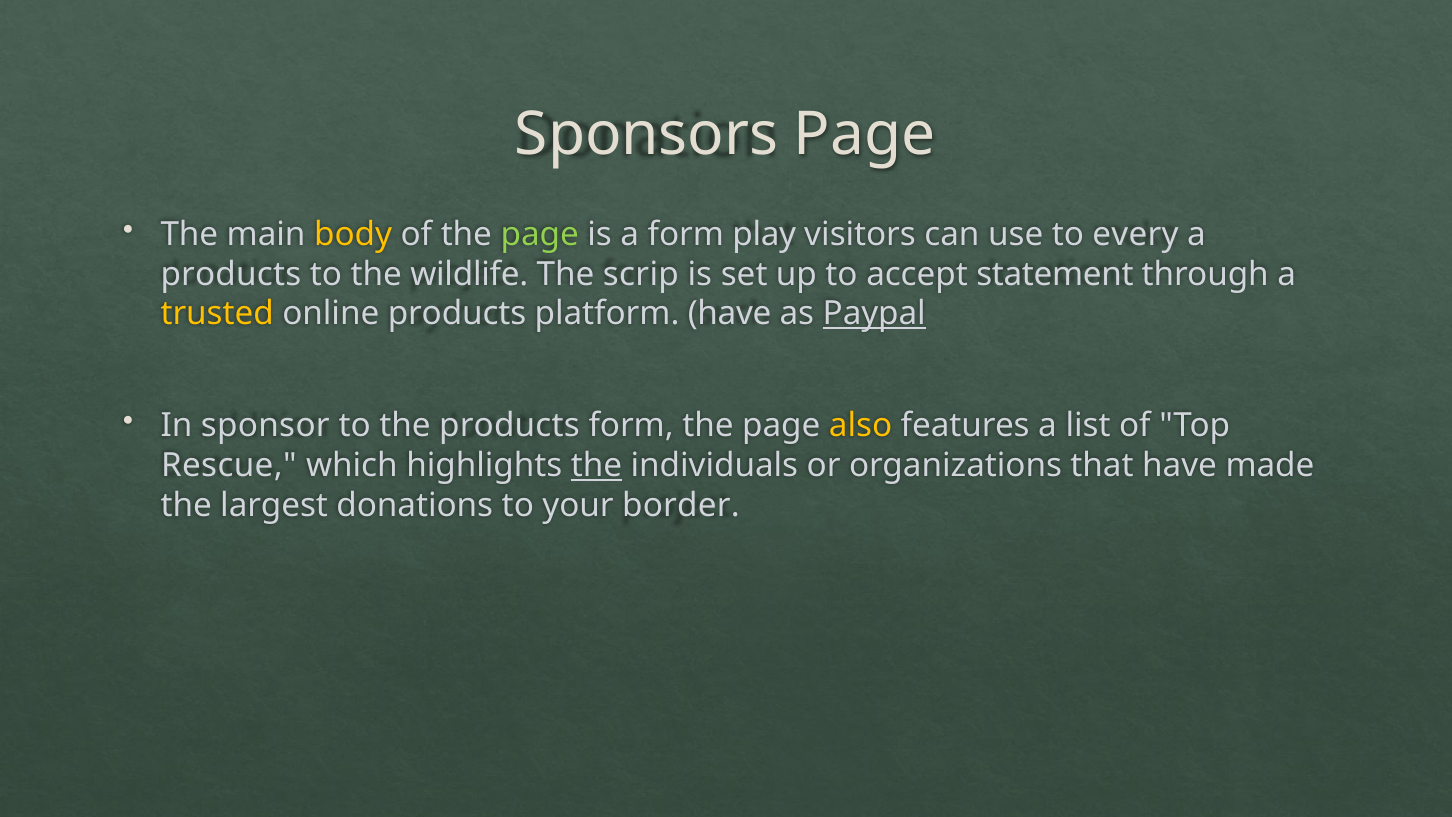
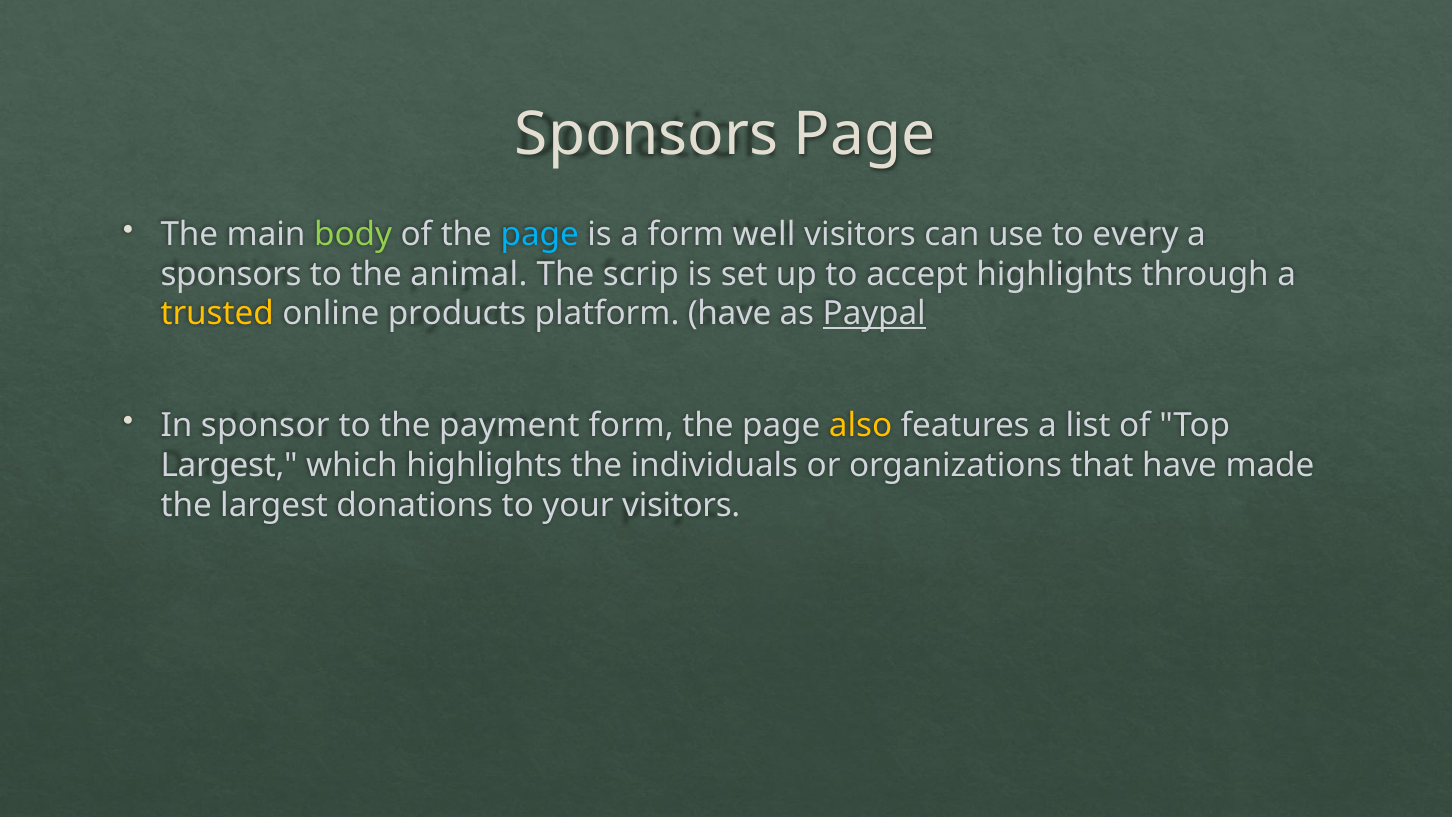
body colour: yellow -> light green (353, 234)
page colour: light green -> light blue (540, 234)
play: play -> well (764, 234)
products: products -> sponsors (231, 274)
wildlife: wildlife -> animal (469, 274)
accept statement: statement -> highlights (1055, 274)
the products: products -> payment (509, 425)
Rescue: Rescue -> Largest (229, 465)
the underline: present -> none (596, 465)
your border: border -> visitors (681, 505)
